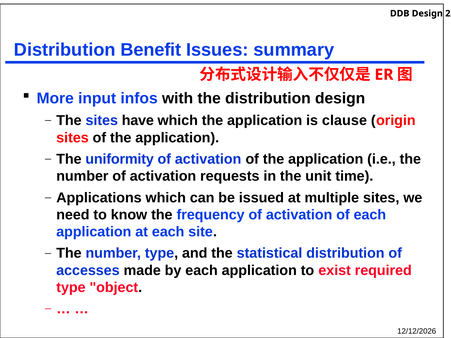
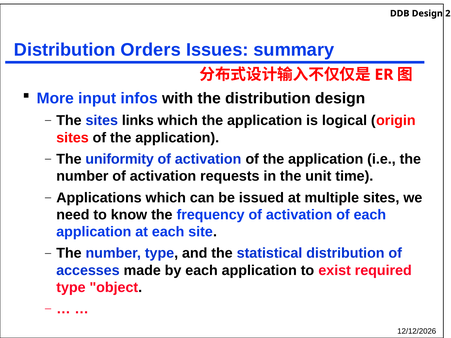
Benefit: Benefit -> Orders (151, 50)
have: have -> links (138, 121)
clause: clause -> logical (345, 121)
